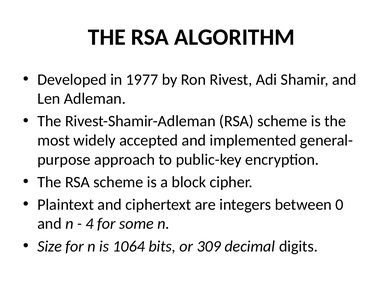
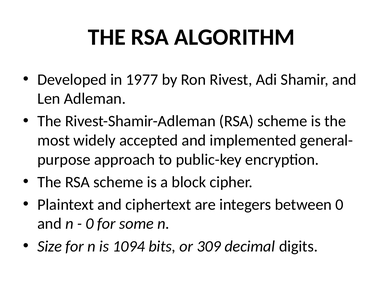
4: 4 -> 0 (90, 224)
1064: 1064 -> 1094 (129, 246)
